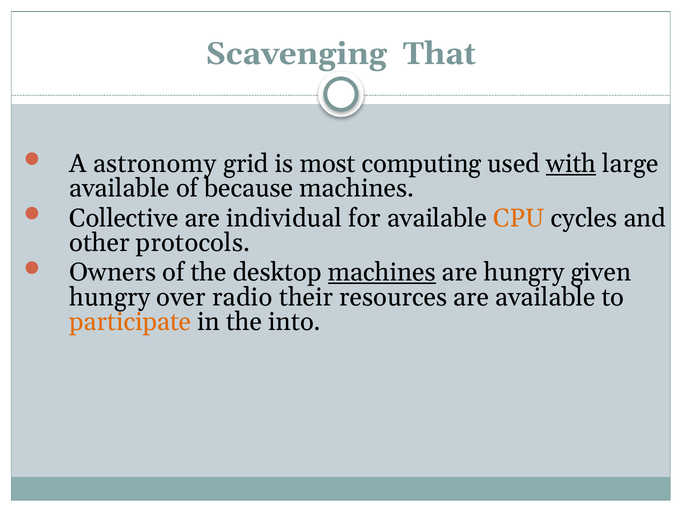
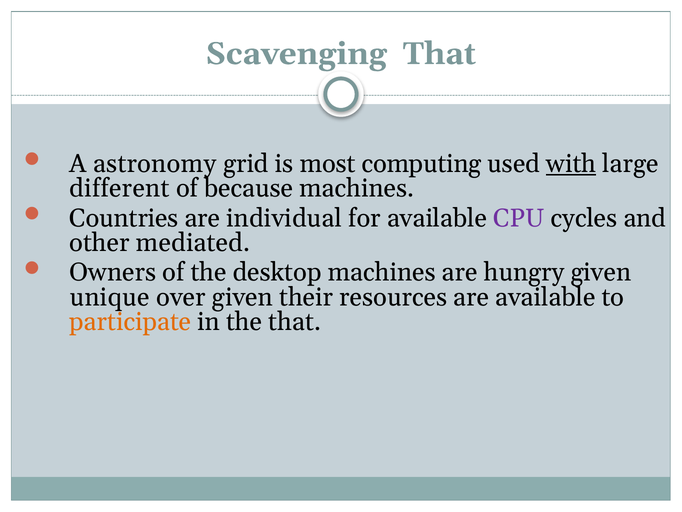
available: available -> different (119, 188)
Collective: Collective -> Countries (124, 218)
CPU colour: orange -> purple (519, 218)
protocols: protocols -> mediated (193, 242)
machines underline: present -> none (382, 272)
hungry: hungry -> unique (110, 297)
over radio: radio -> given (242, 297)
the into: into -> that (295, 321)
